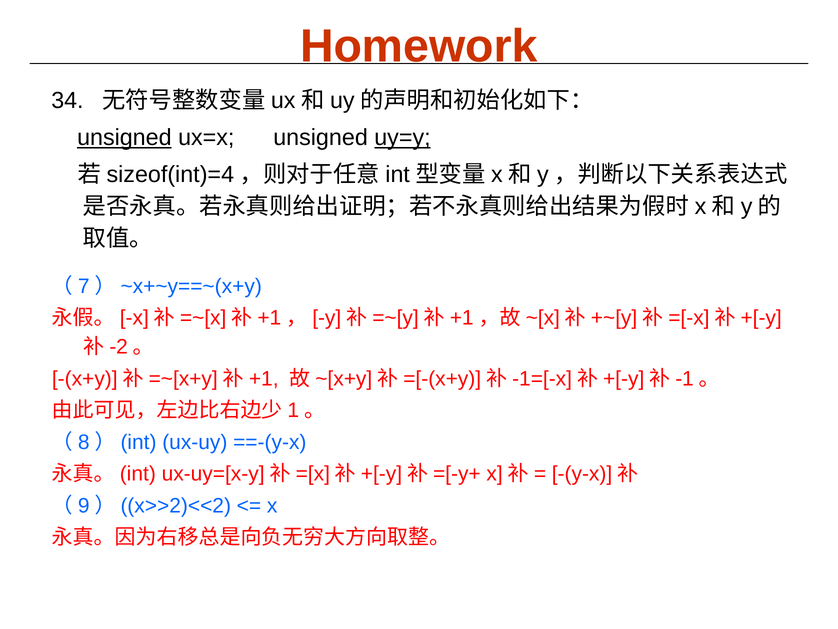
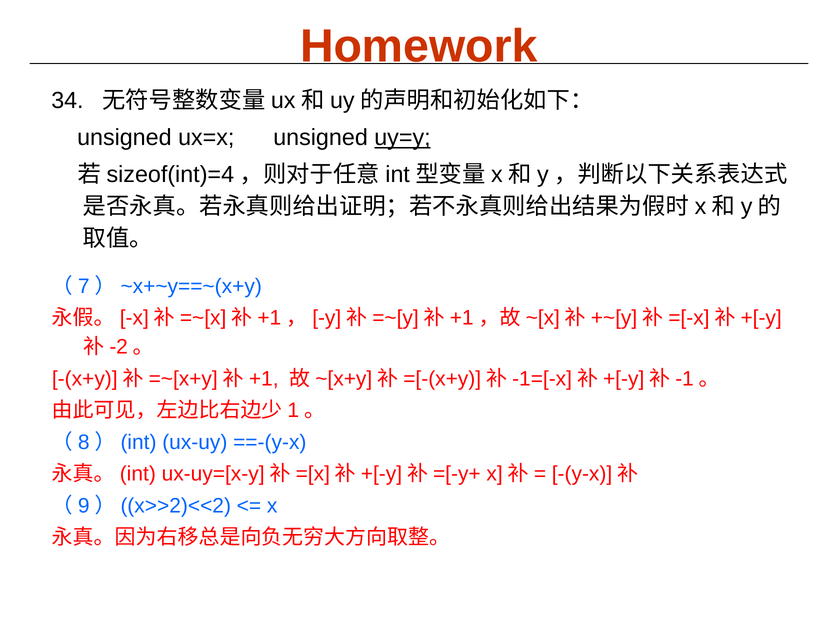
unsigned underline: present -> none (124, 137)
